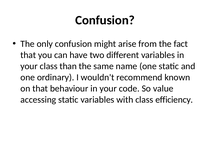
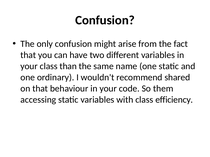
known: known -> shared (177, 78)
value: value -> them (163, 89)
